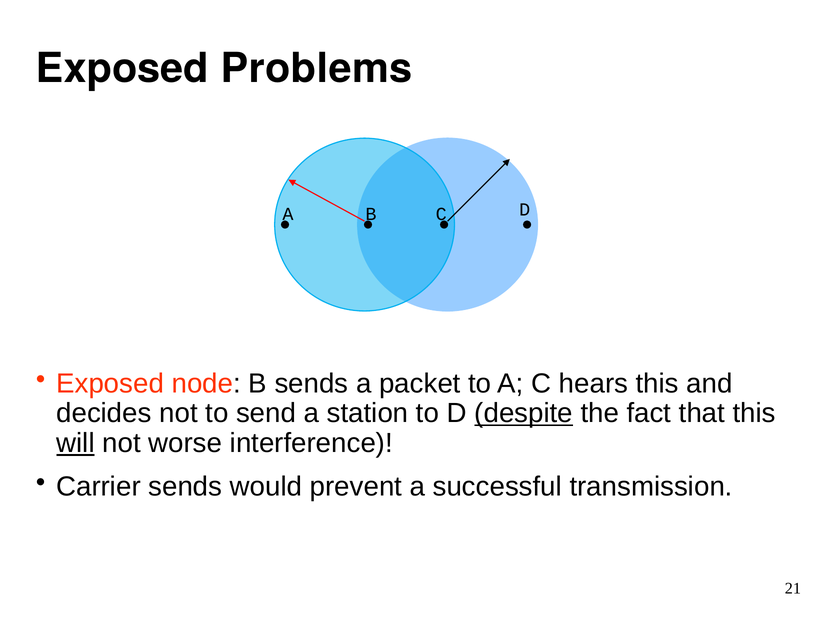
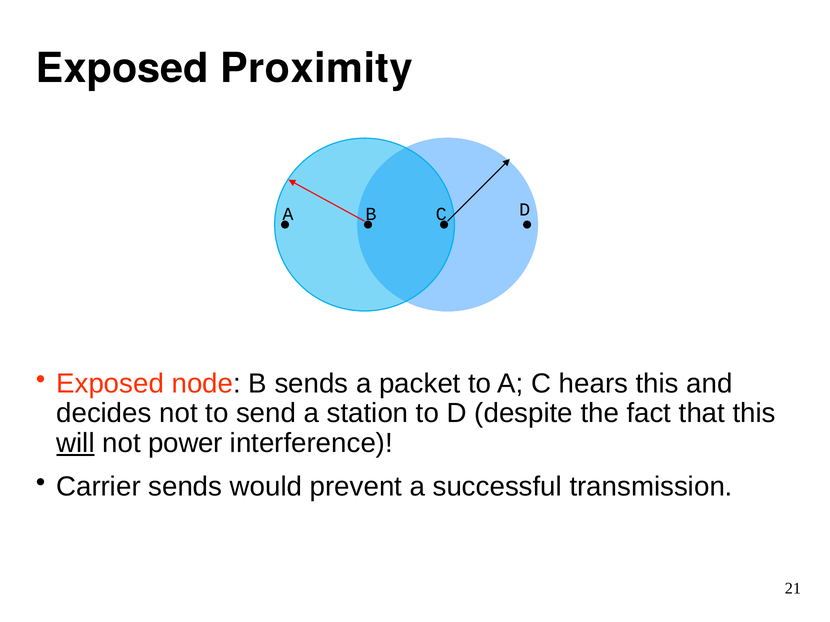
Problems: Problems -> Proximity (317, 69)
despite underline: present -> none (524, 414)
worse: worse -> power (185, 444)
